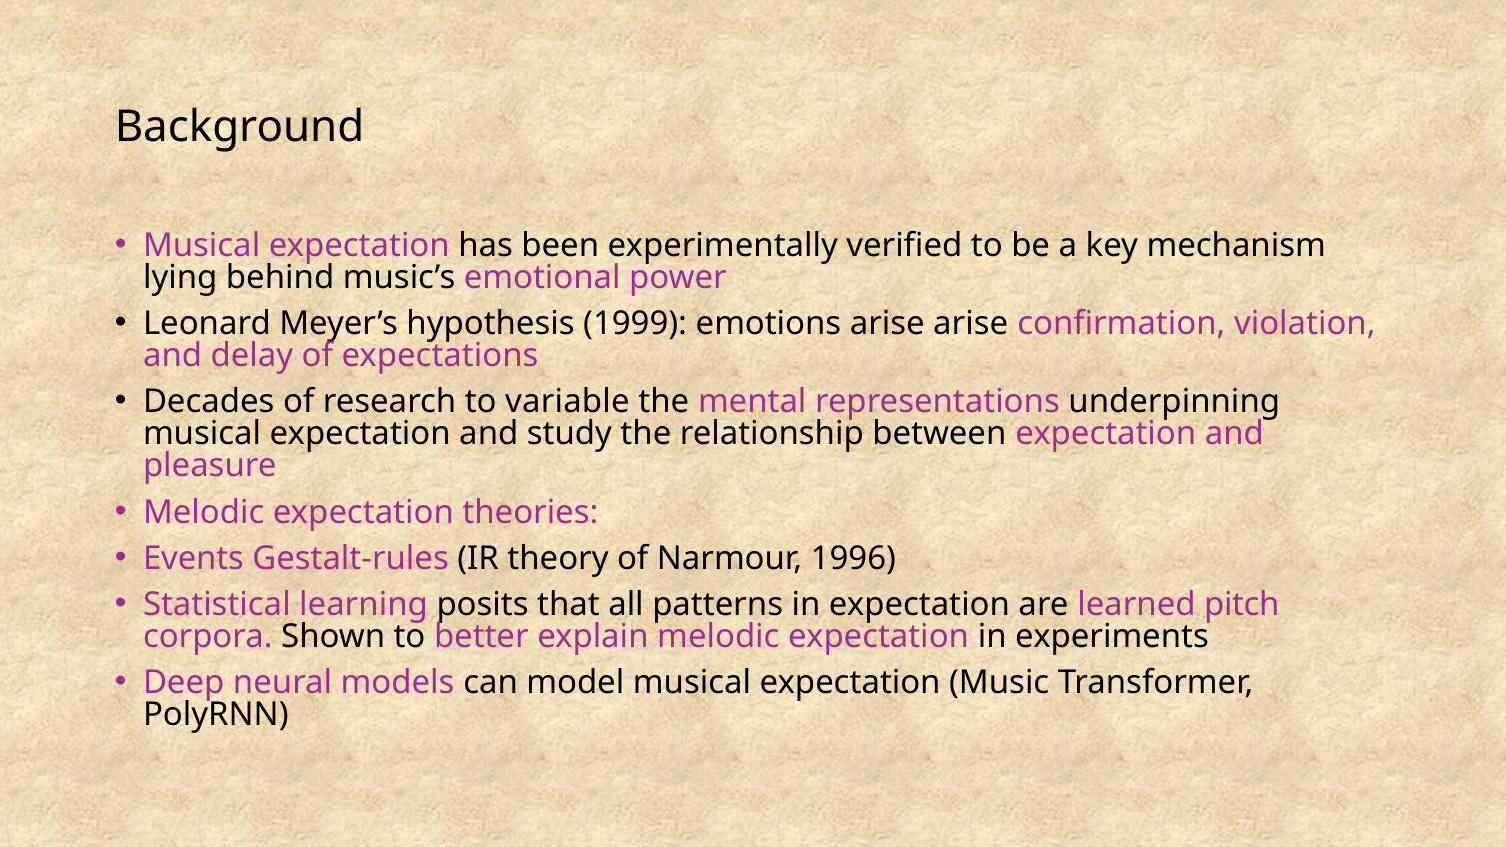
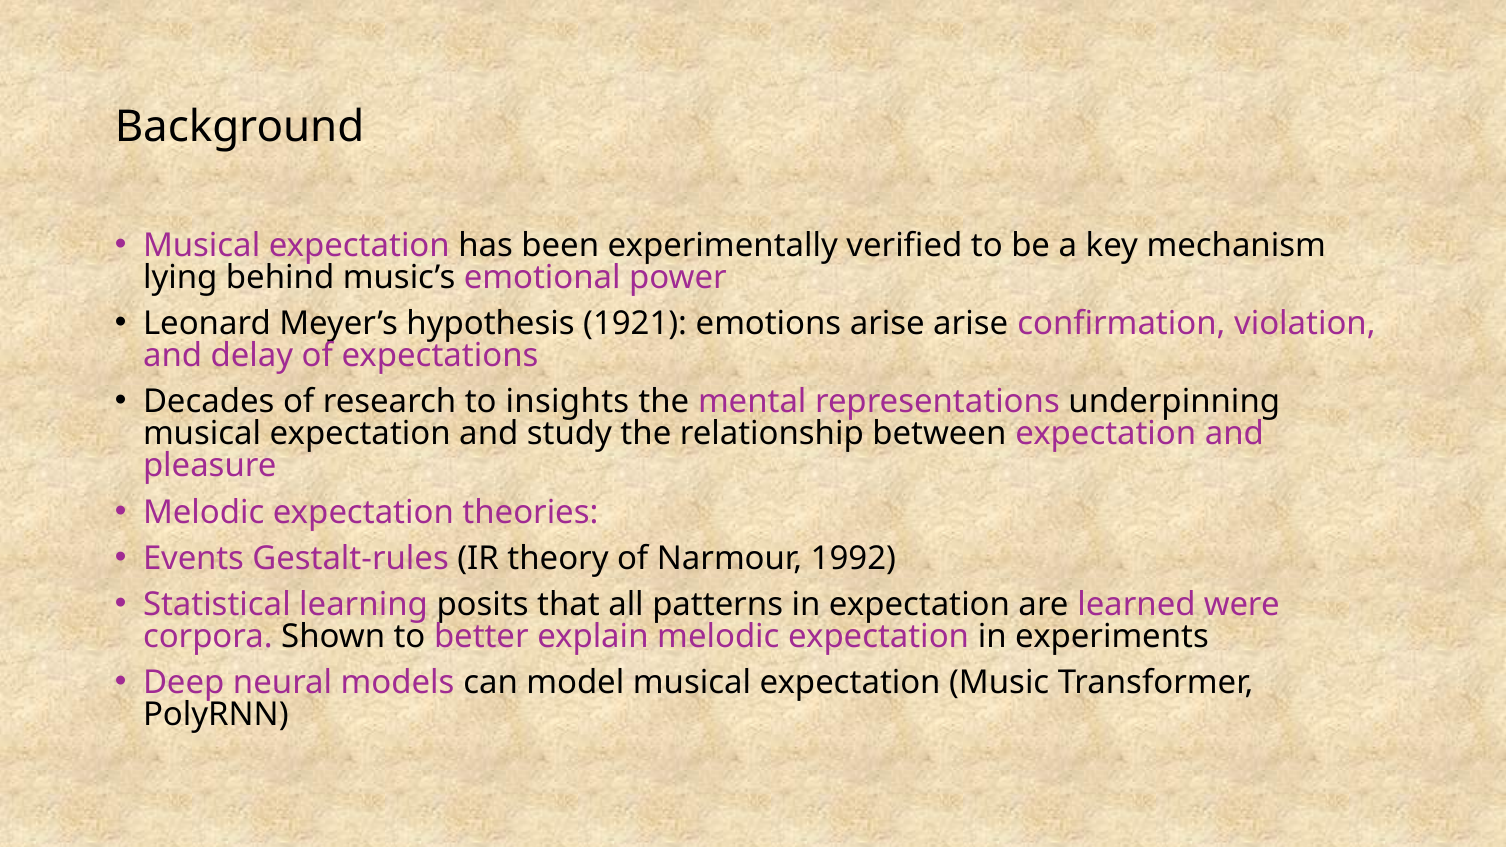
1999: 1999 -> 1921 (635, 324)
variable: variable -> insights (567, 402)
1996: 1996 -> 1992 (853, 558)
pitch: pitch -> were (1242, 605)
